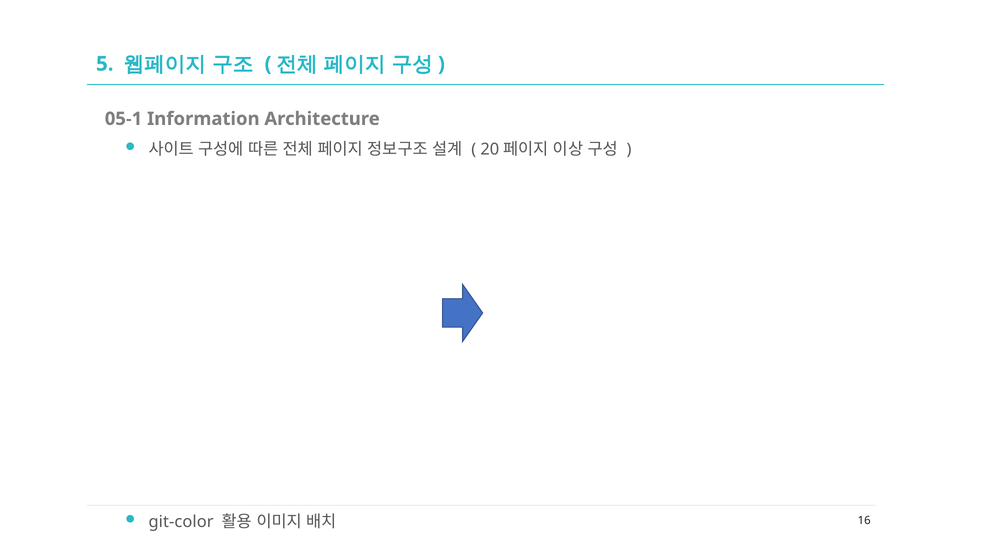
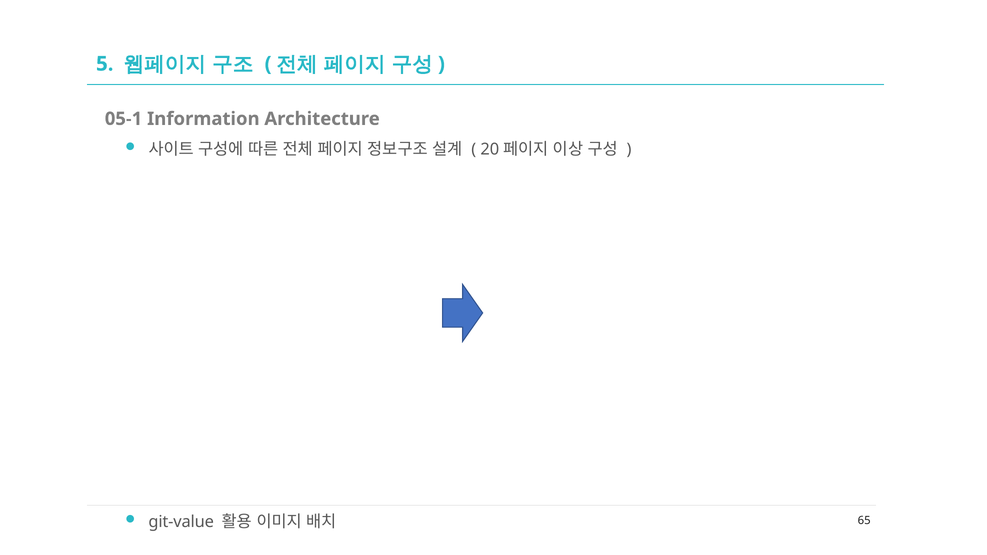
git-color: git-color -> git-value (181, 522)
16: 16 -> 65 (864, 521)
